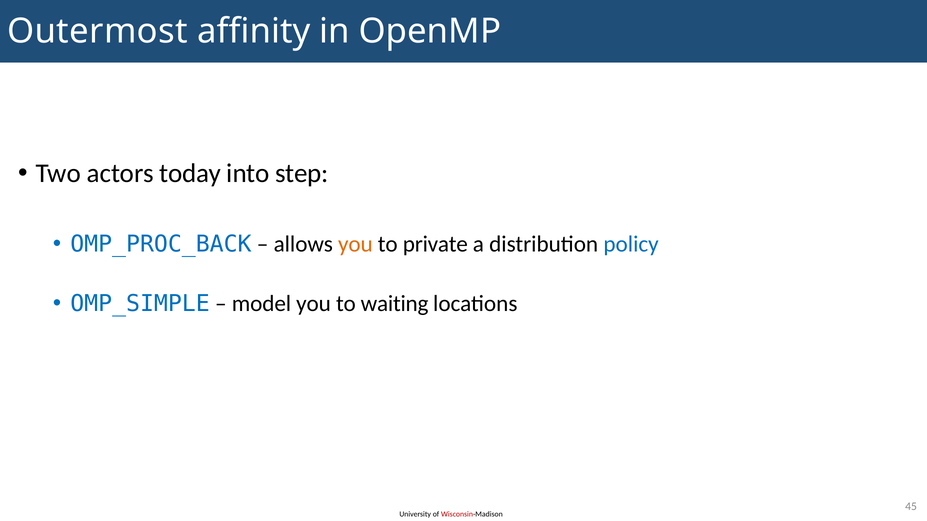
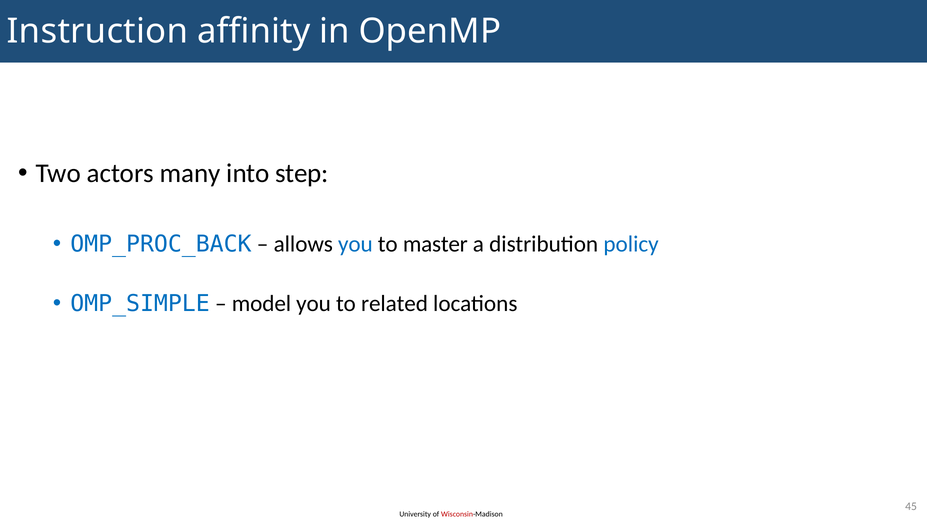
Outermost: Outermost -> Instruction (98, 31)
today: today -> many (190, 174)
you colour: orange -> blue (355, 244)
private: private -> master (435, 244)
waiting: waiting -> related (395, 304)
